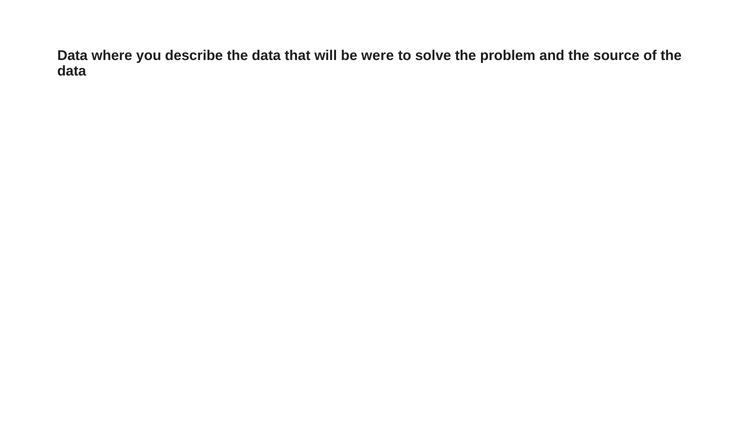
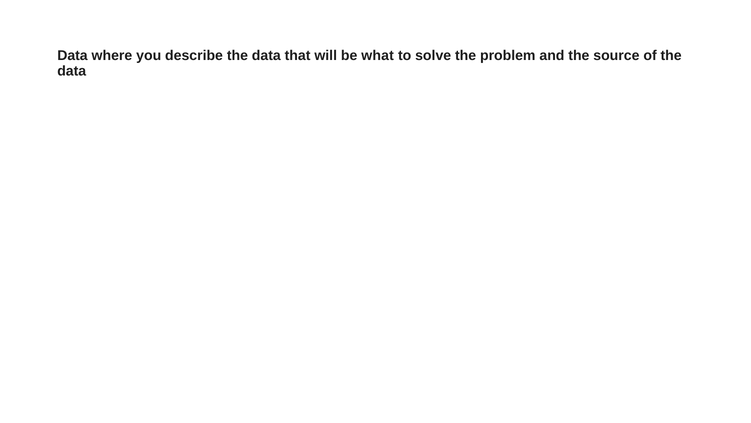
were: were -> what (378, 56)
